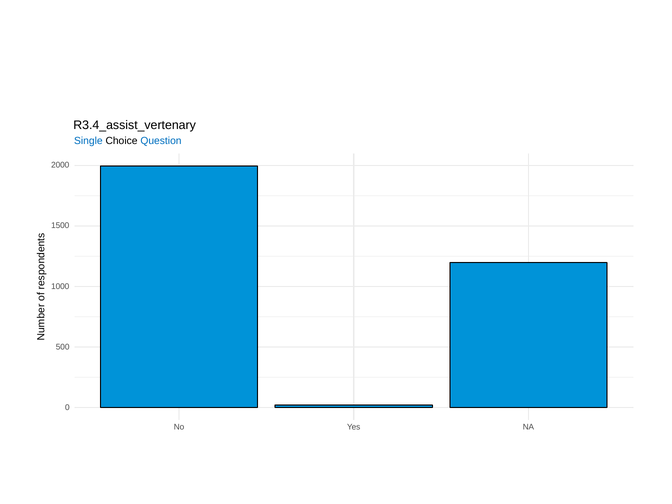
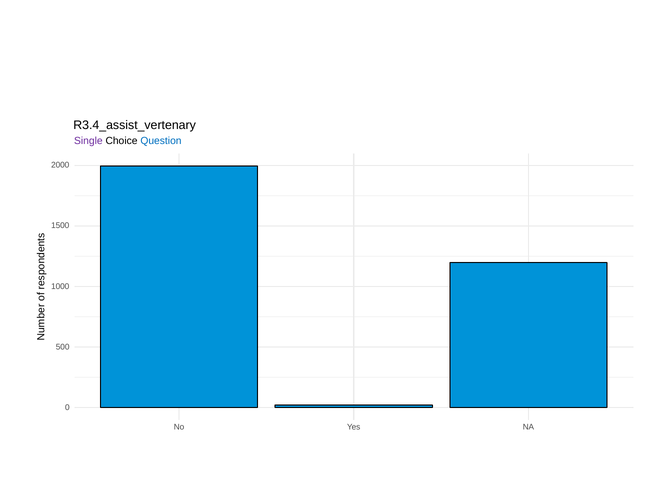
Single colour: blue -> purple (88, 141)
